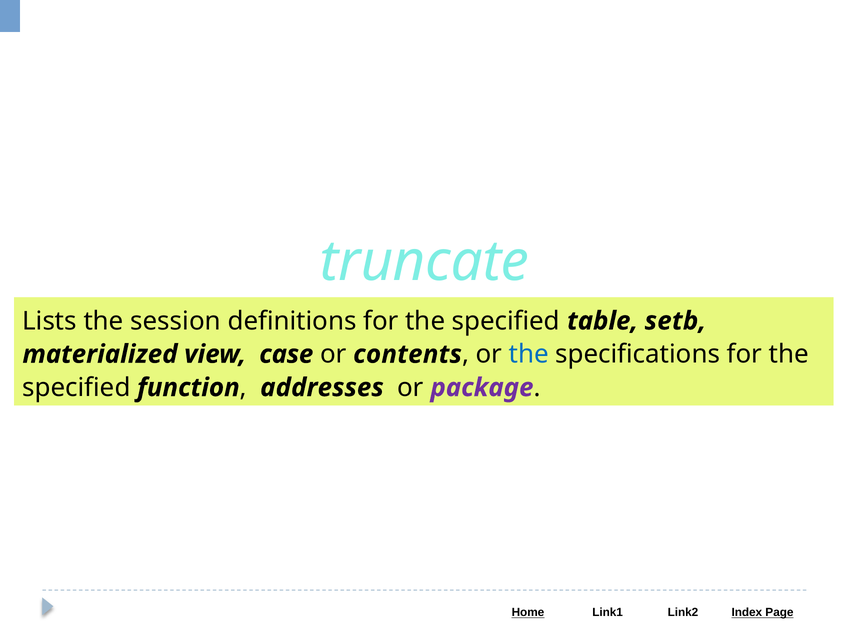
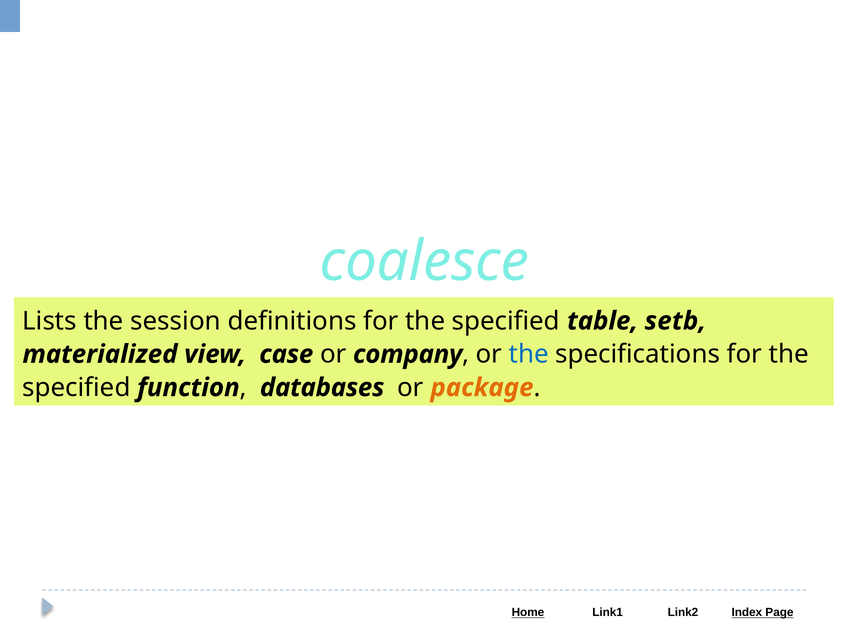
truncate: truncate -> coalesce (424, 261)
contents: contents -> company (408, 354)
addresses: addresses -> databases (322, 387)
package colour: purple -> orange (482, 387)
